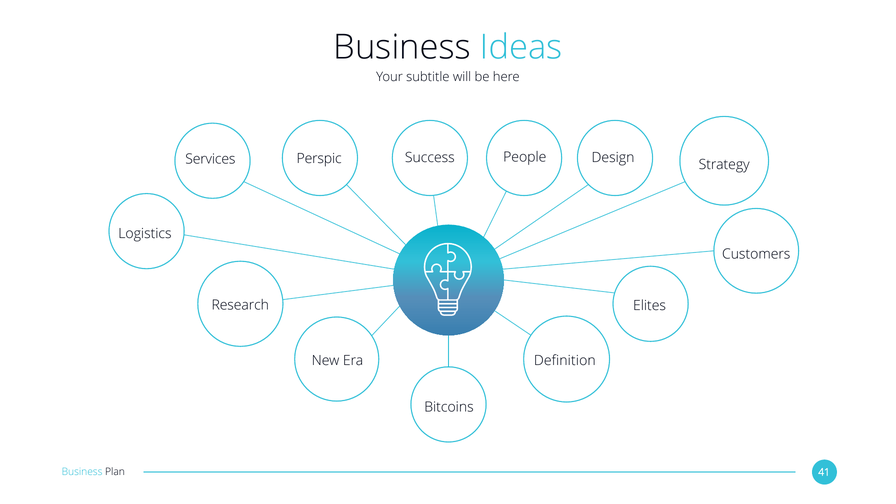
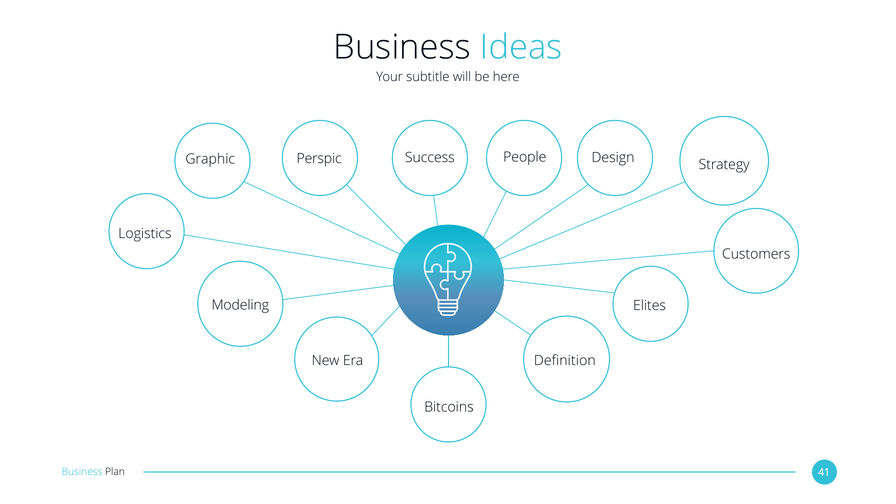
Services: Services -> Graphic (210, 159)
Research: Research -> Modeling (240, 305)
